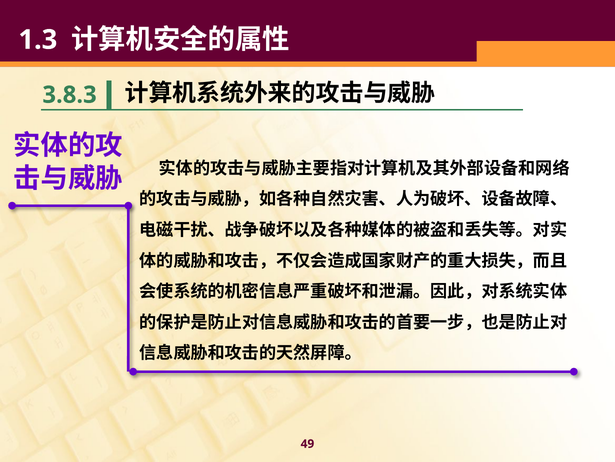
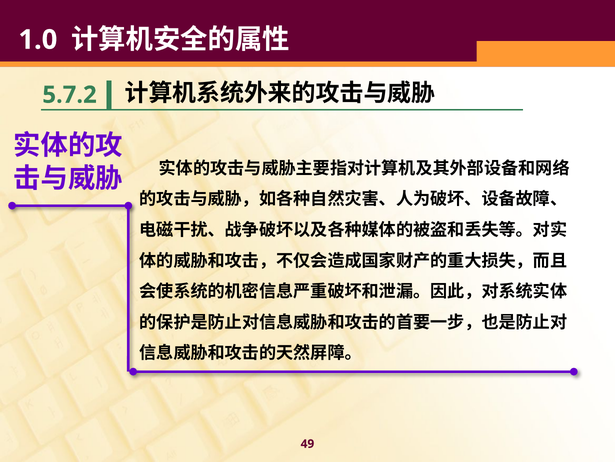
1.3: 1.3 -> 1.0 (38, 40)
3.8.3: 3.8.3 -> 5.7.2 (70, 95)
